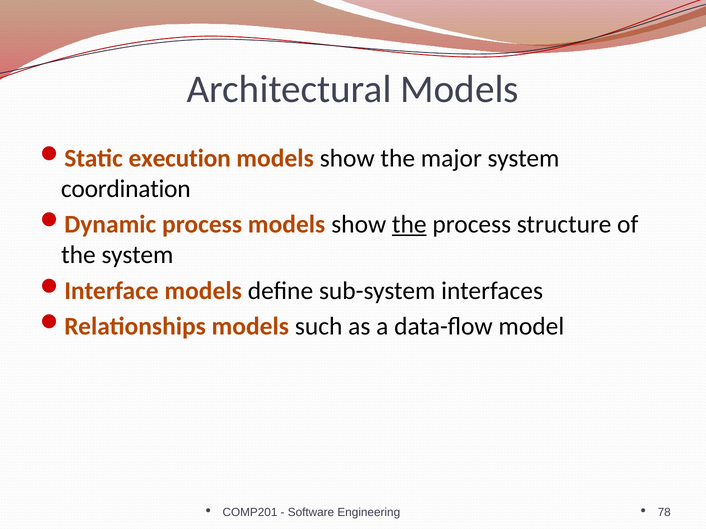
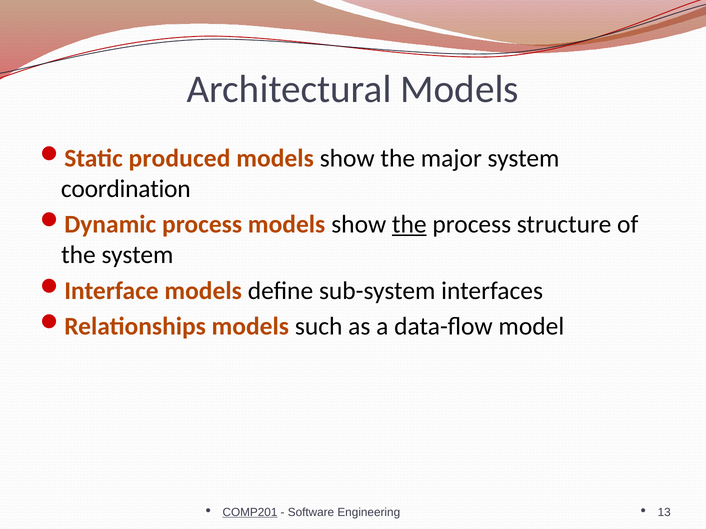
execution: execution -> produced (180, 158)
COMP201 underline: none -> present (250, 513)
78: 78 -> 13 (664, 513)
